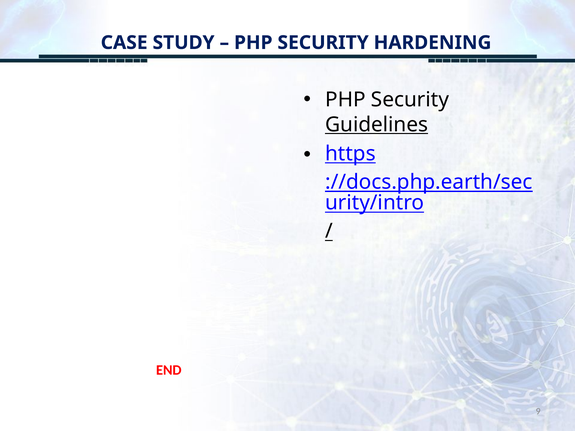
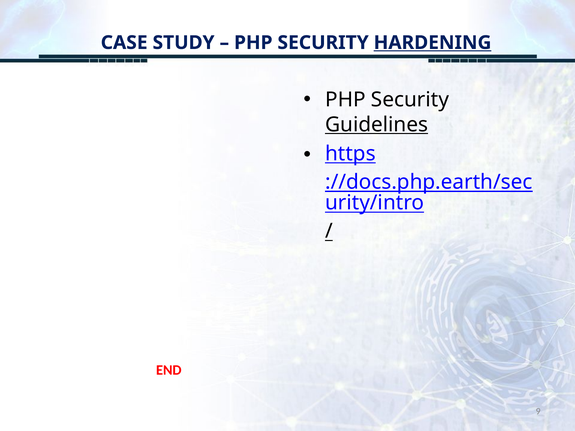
HARDENING underline: none -> present (433, 43)
